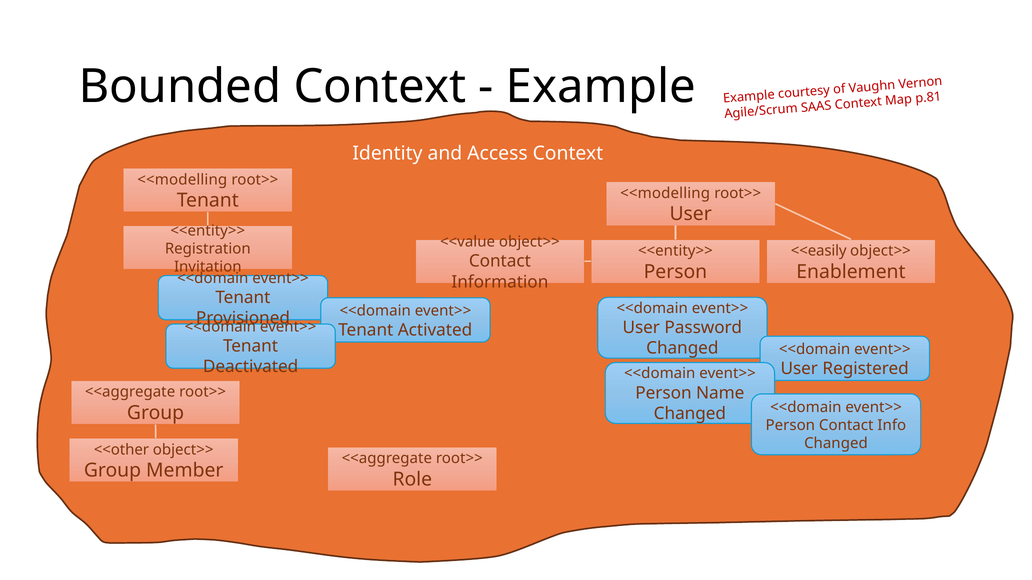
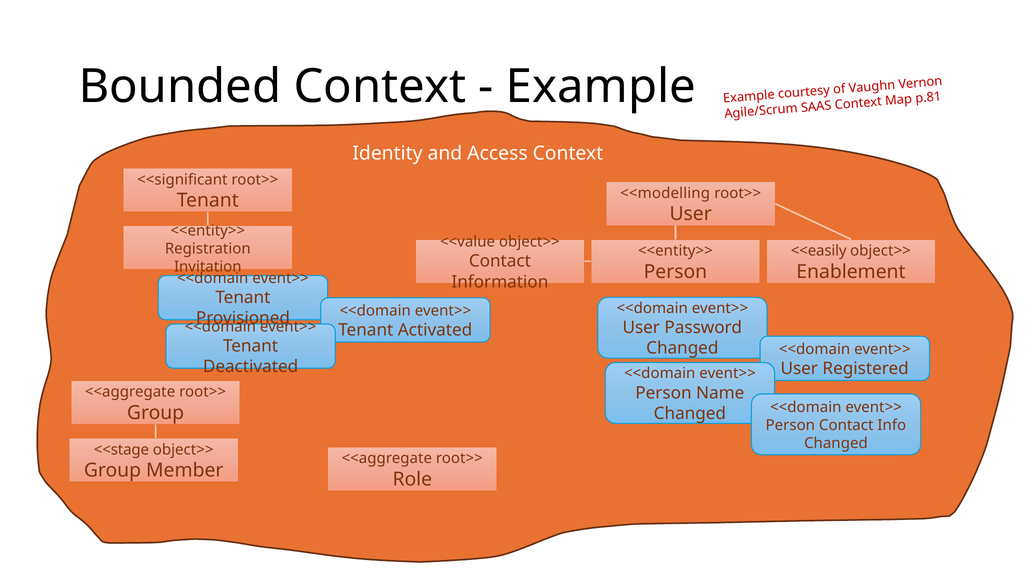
<<modelling: <<modelling -> <<significant (182, 180)
<<other: <<other -> <<stage (121, 450)
